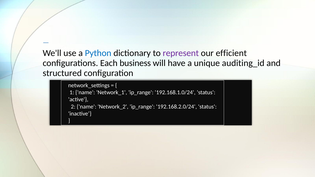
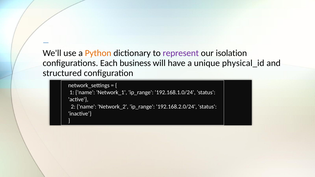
Python colour: blue -> orange (98, 53)
efficient: efficient -> isolation (231, 53)
auditing_id: auditing_id -> physical_id (243, 63)
